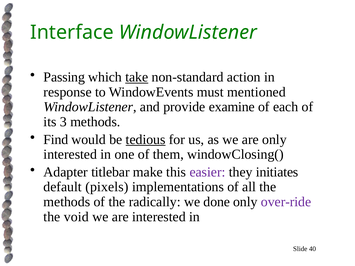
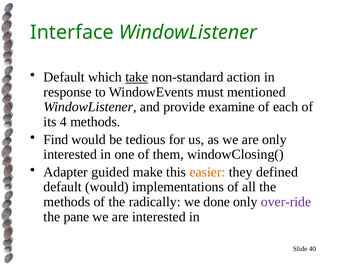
Passing: Passing -> Default (64, 77)
3: 3 -> 4 (63, 122)
tedious underline: present -> none (146, 140)
titlebar: titlebar -> guided (110, 172)
easier colour: purple -> orange (207, 172)
initiates: initiates -> defined (277, 172)
default pixels: pixels -> would (107, 187)
void: void -> pane (76, 217)
